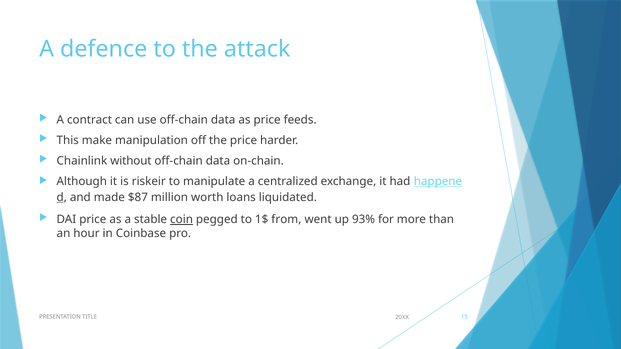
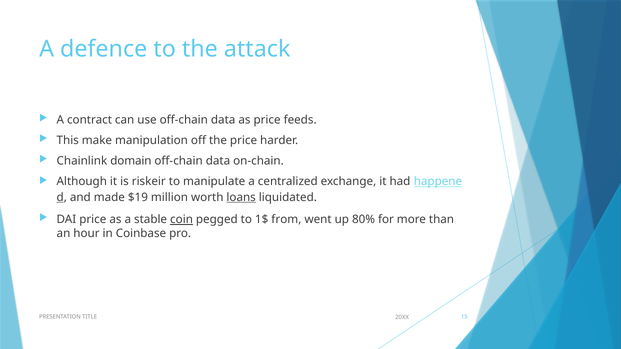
without: without -> domain (131, 161)
$87: $87 -> $19 (138, 197)
loans underline: none -> present (241, 197)
93%: 93% -> 80% (364, 220)
